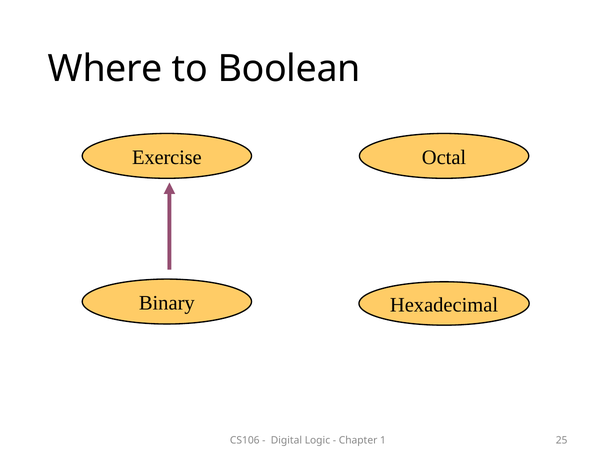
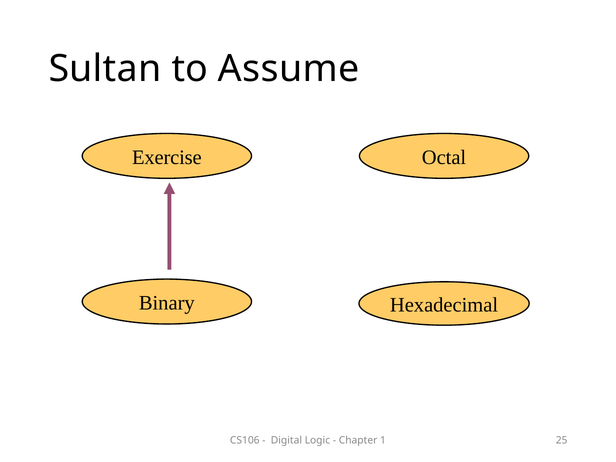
Where: Where -> Sultan (105, 69)
Boolean: Boolean -> Assume (289, 69)
